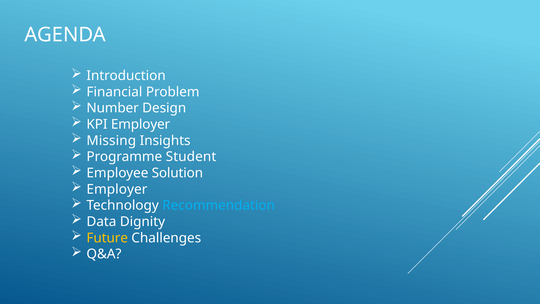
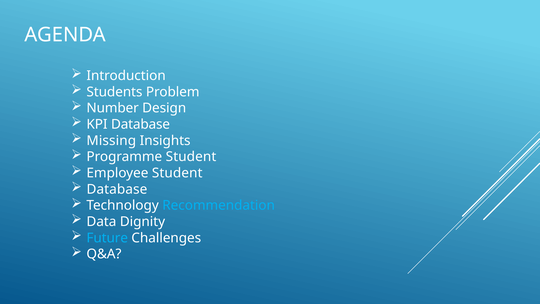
Financial: Financial -> Students (114, 92)
KPI Employer: Employer -> Database (141, 124)
Employee Solution: Solution -> Student (177, 173)
Employer: Employer -> Database (117, 189)
Future colour: yellow -> light blue (107, 238)
